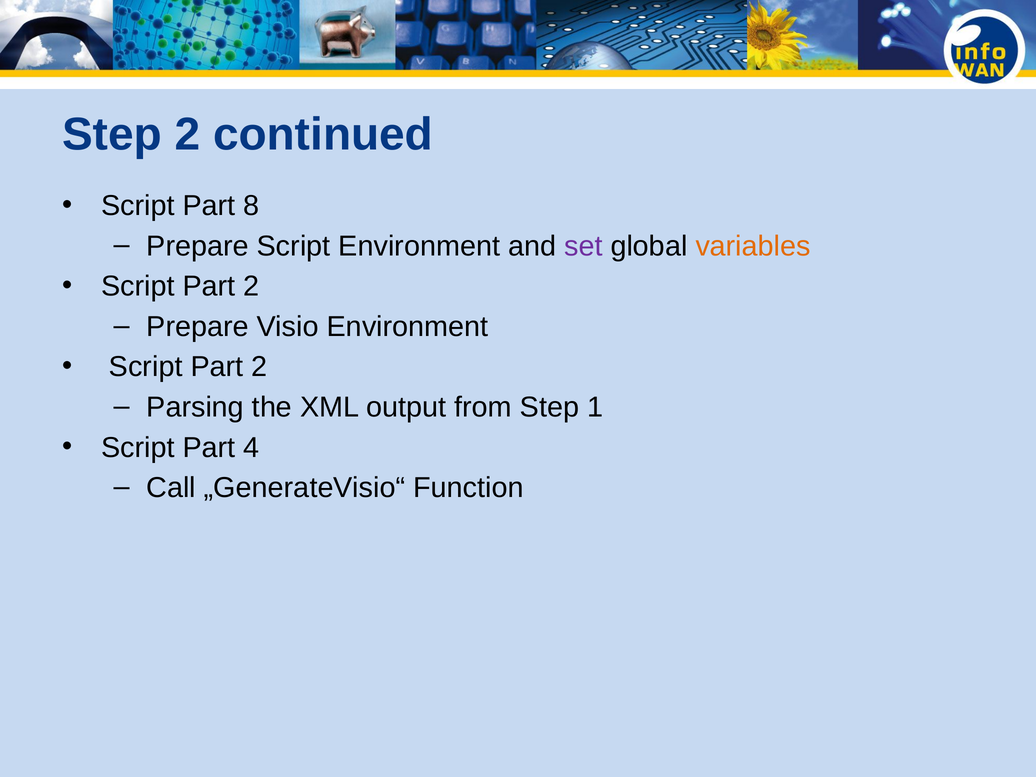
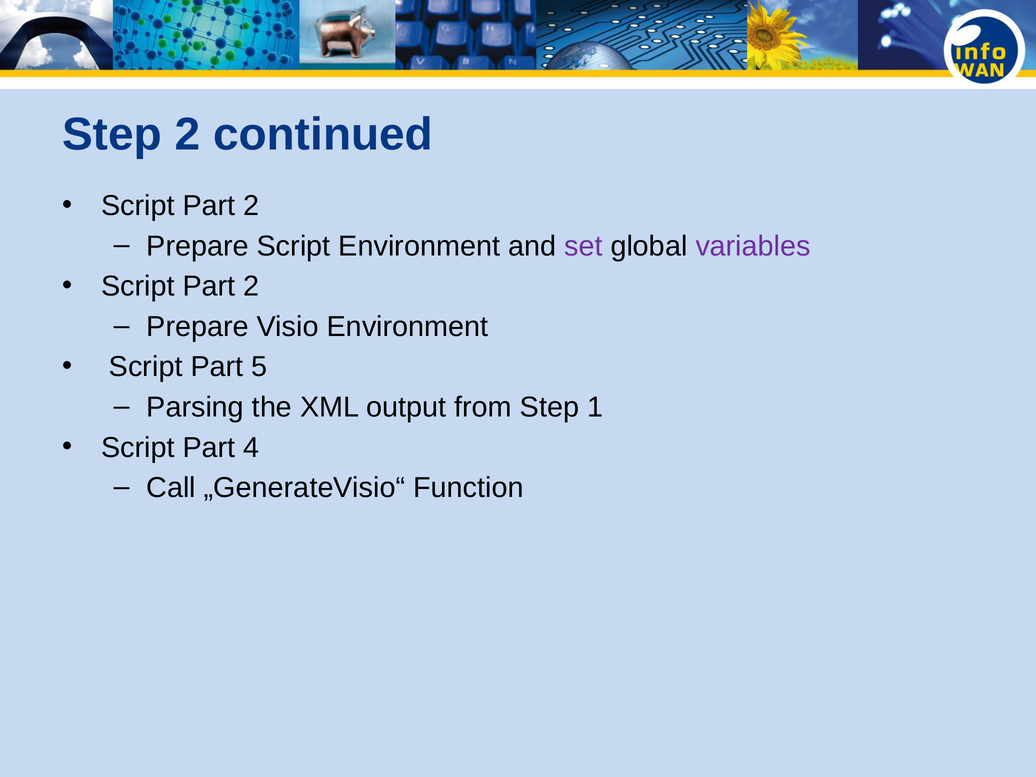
8: 8 -> 2 (251, 206)
variables colour: orange -> purple (753, 246)
2: 2 -> 5 (259, 367)
